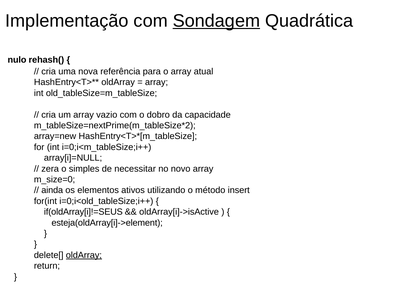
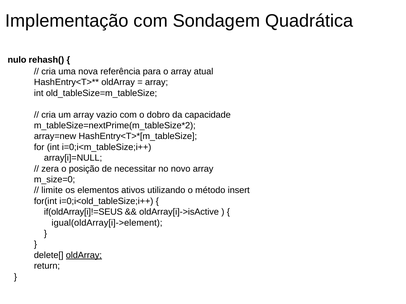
Sondagem underline: present -> none (216, 21)
simples: simples -> posição (84, 169)
ainda: ainda -> limite (52, 191)
esteja(oldArray[i]->element: esteja(oldArray[i]->element -> igual(oldArray[i]->element (107, 223)
